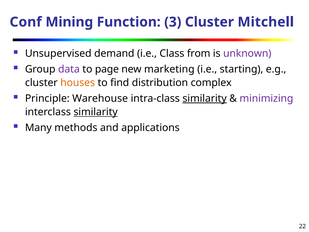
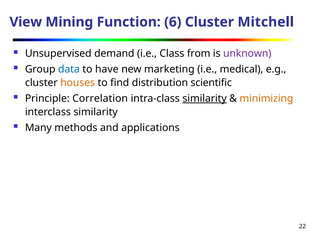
Conf: Conf -> View (26, 22)
3: 3 -> 6 (173, 22)
data colour: purple -> blue (69, 69)
page: page -> have (107, 69)
starting: starting -> medical (241, 69)
complex: complex -> scientific (211, 83)
Warehouse: Warehouse -> Correlation (100, 98)
minimizing colour: purple -> orange (266, 98)
similarity underline: present -> none (96, 112)
